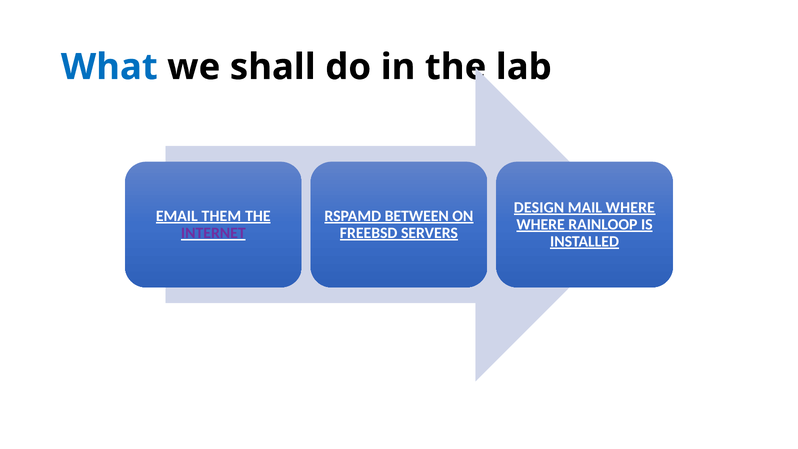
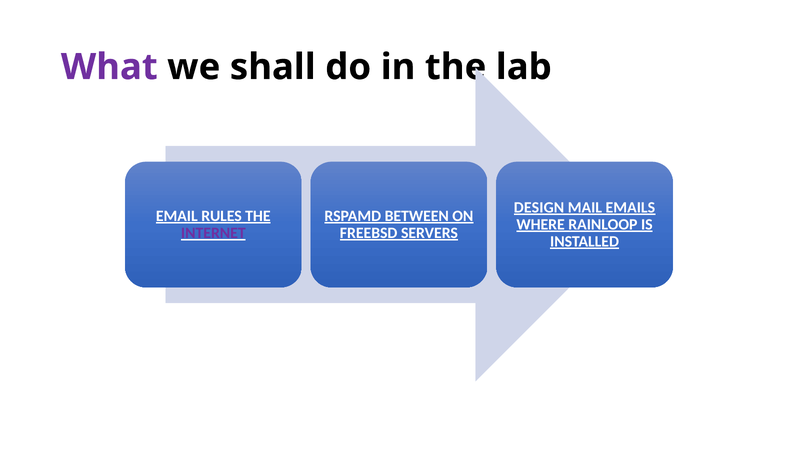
What colour: blue -> purple (109, 67)
MAIL WHERE: WHERE -> EMAILS (630, 207)
THEM: THEM -> RULES (222, 216)
